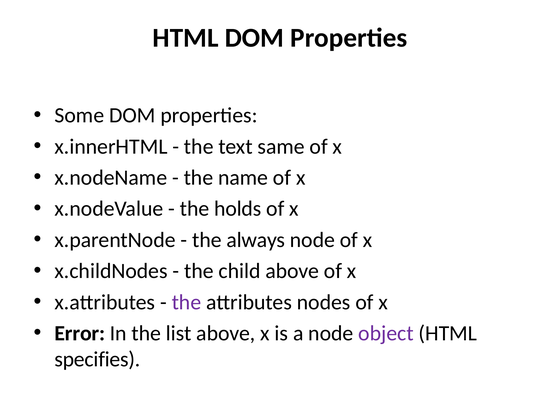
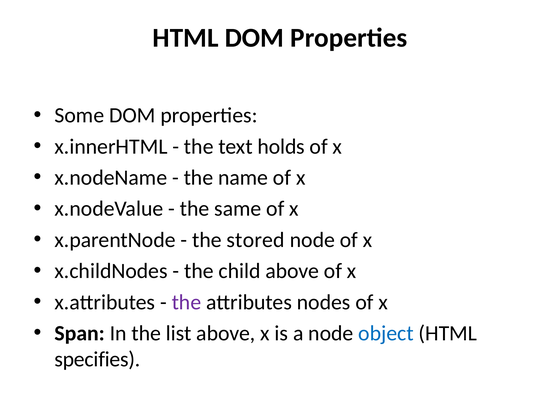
same: same -> holds (281, 147)
holds: holds -> same (238, 209)
always: always -> stored (256, 240)
Error: Error -> Span (80, 333)
object colour: purple -> blue (386, 333)
